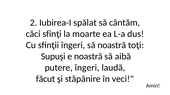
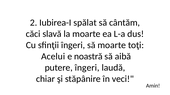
sfinţi: sfinţi -> slavă (52, 34)
să noastră: noastră -> moarte (112, 45)
Supuşi: Supuşi -> Acelui (53, 57)
făcut: făcut -> chiar (46, 79)
